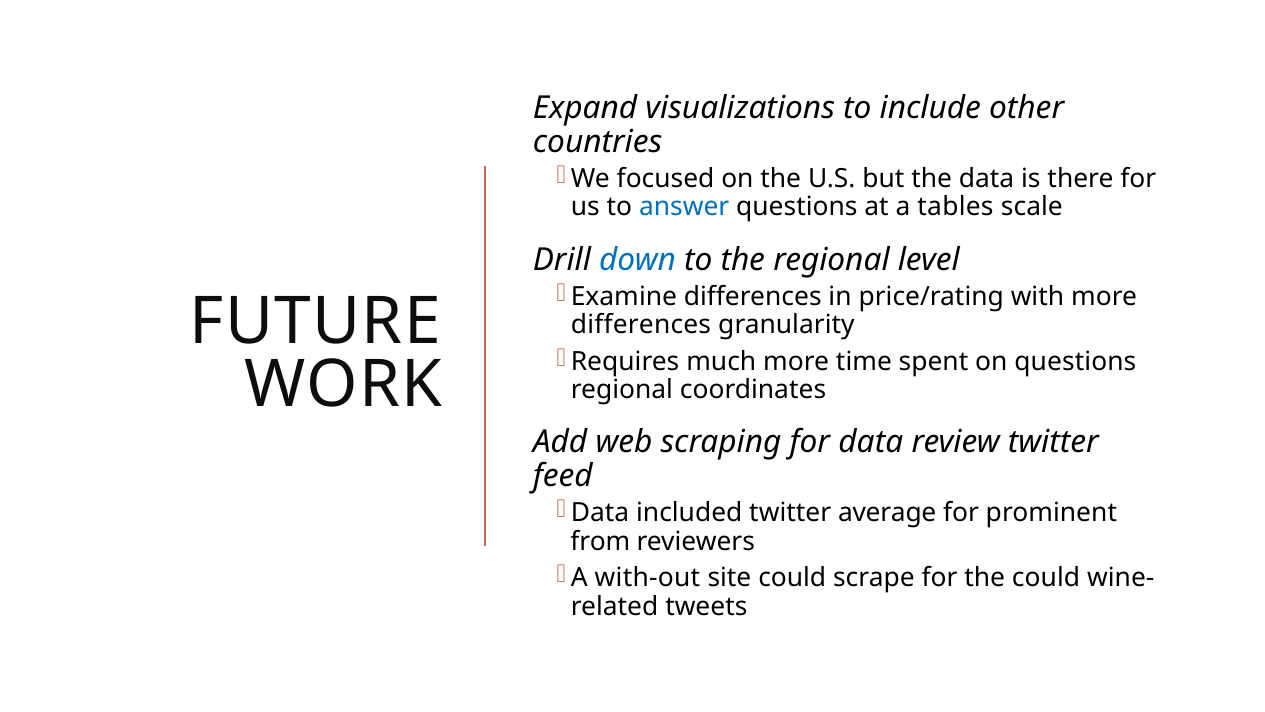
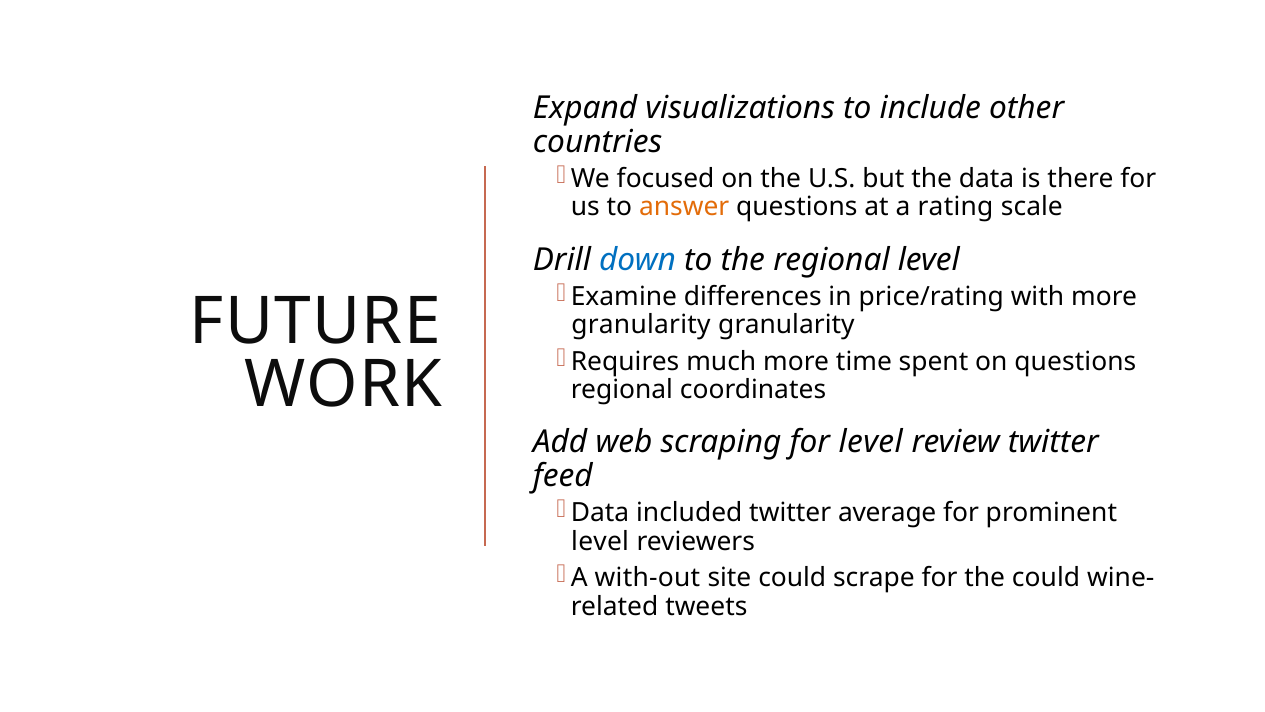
answer colour: blue -> orange (684, 207)
tables: tables -> rating (956, 207)
differences: differences -> granularity (641, 325)
for data: data -> level (871, 442)
from: from -> level (600, 541)
